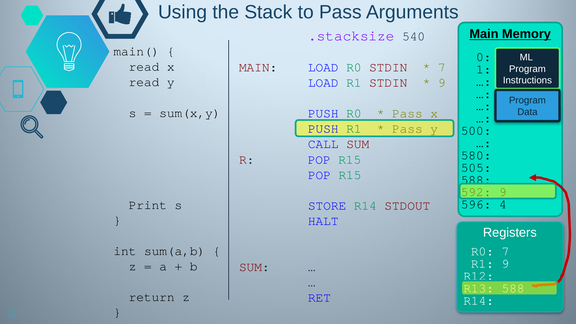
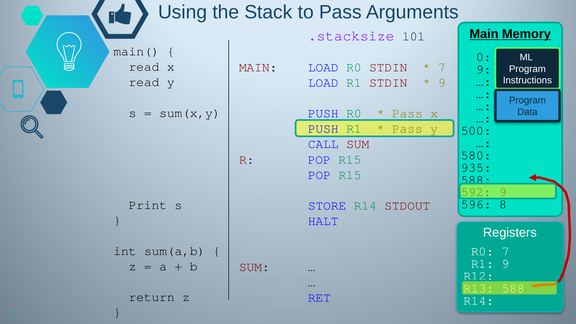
540: 540 -> 101 (414, 36)
1: 1 -> 9 (484, 69)
505: 505 -> 935 (476, 168)
4: 4 -> 8 (503, 204)
